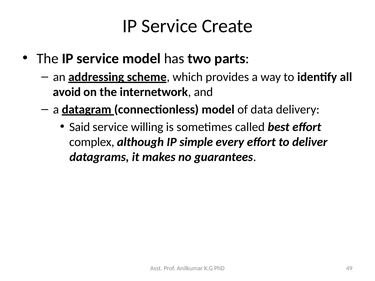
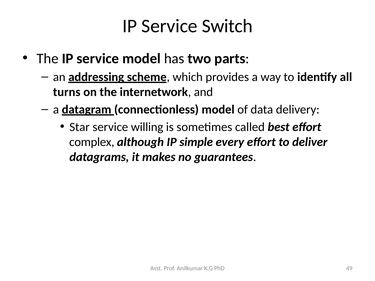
Create: Create -> Switch (227, 26)
avoid: avoid -> turns (67, 92)
Said: Said -> Star (80, 127)
